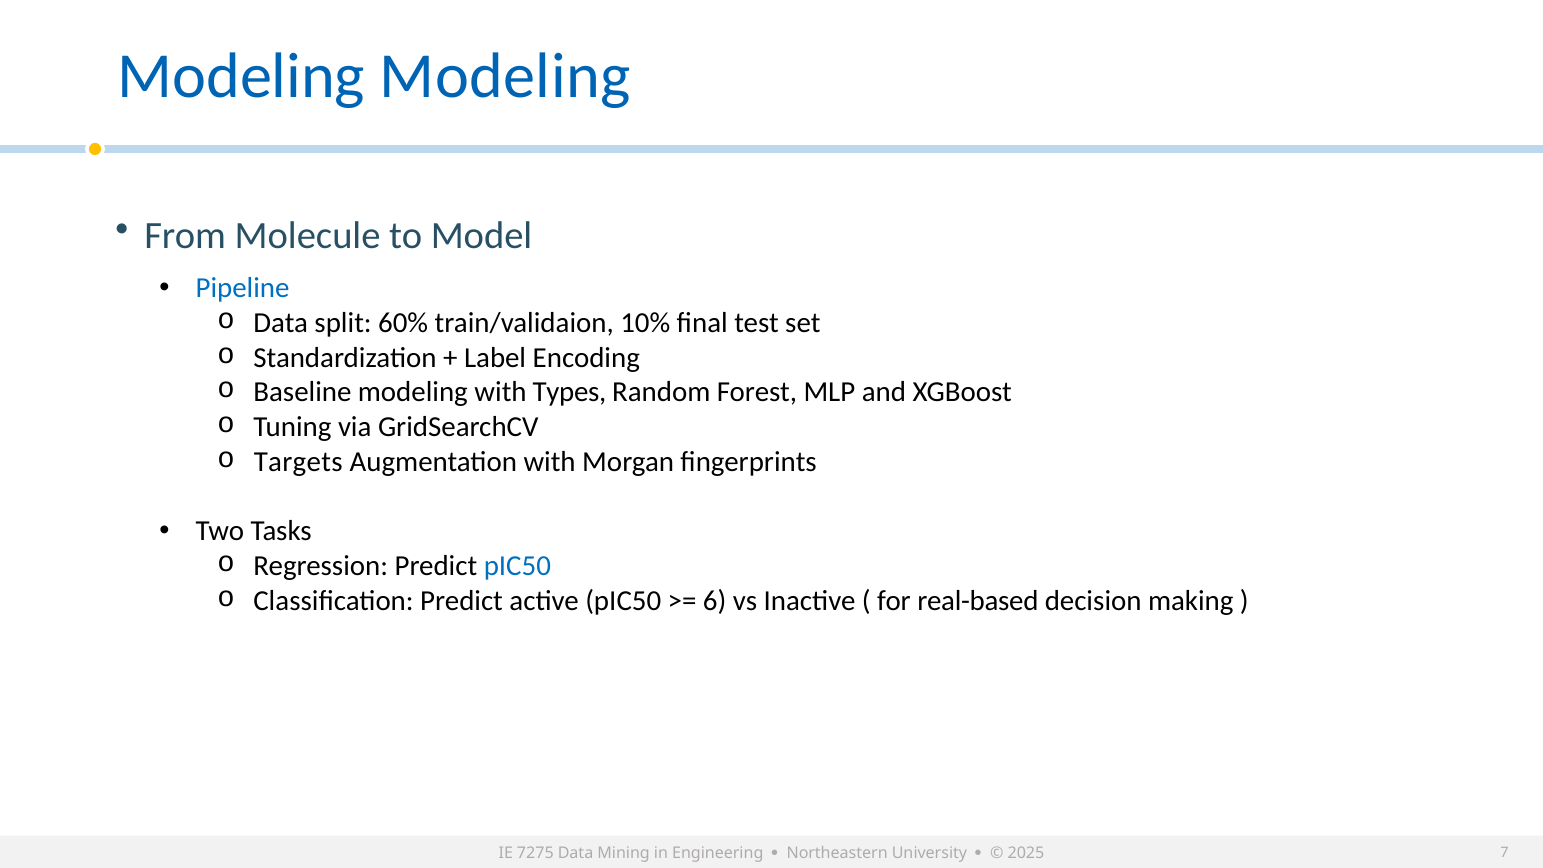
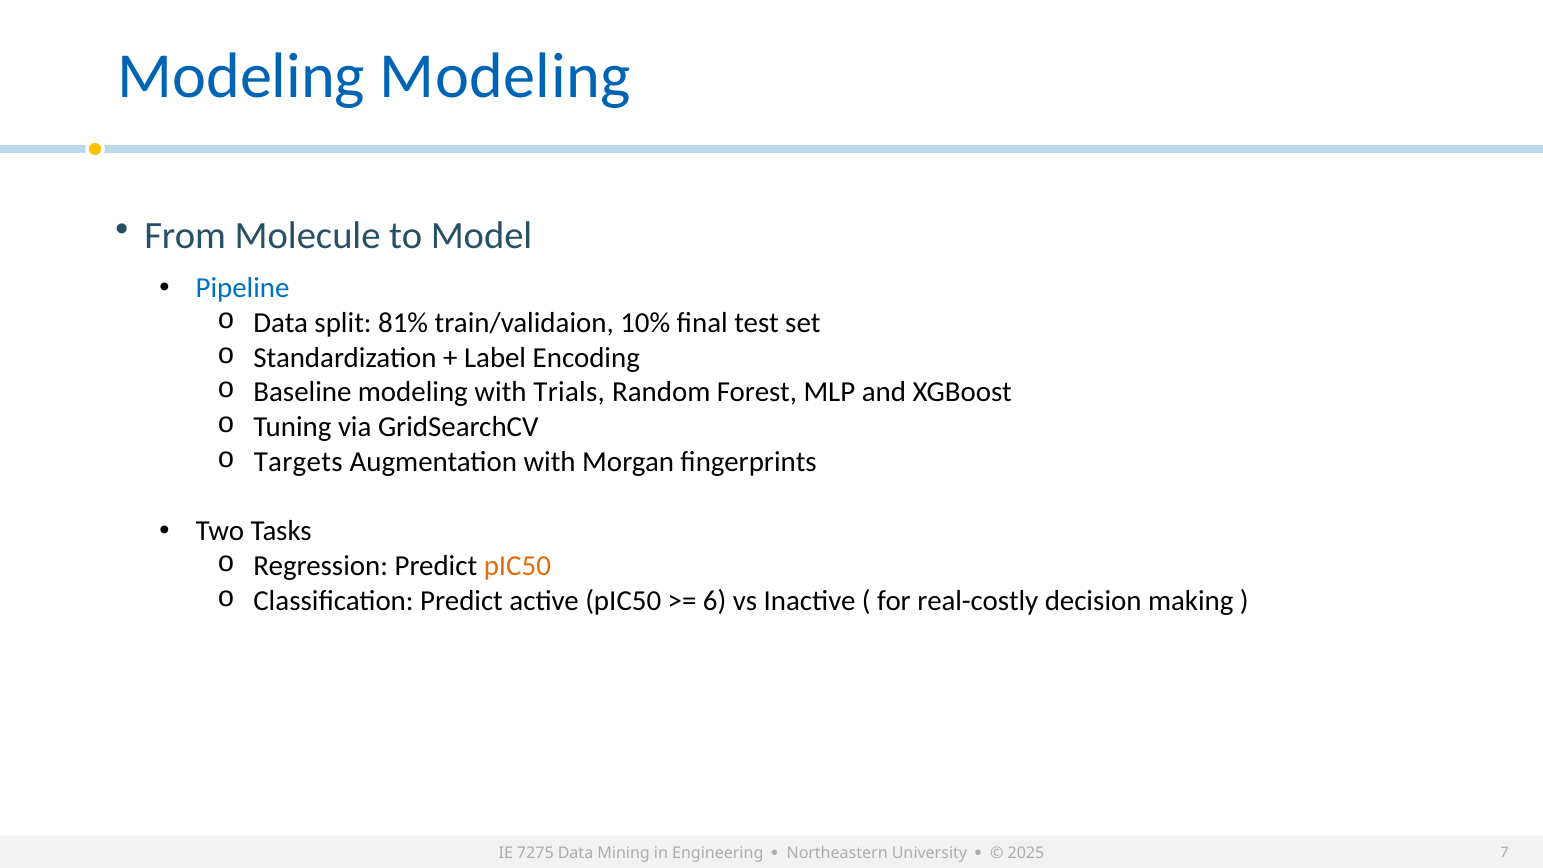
60%: 60% -> 81% (403, 323)
Types: Types -> Trials (569, 392)
pIC50 colour: blue -> orange (517, 566)
real-based: real-based -> real-costly (978, 601)
